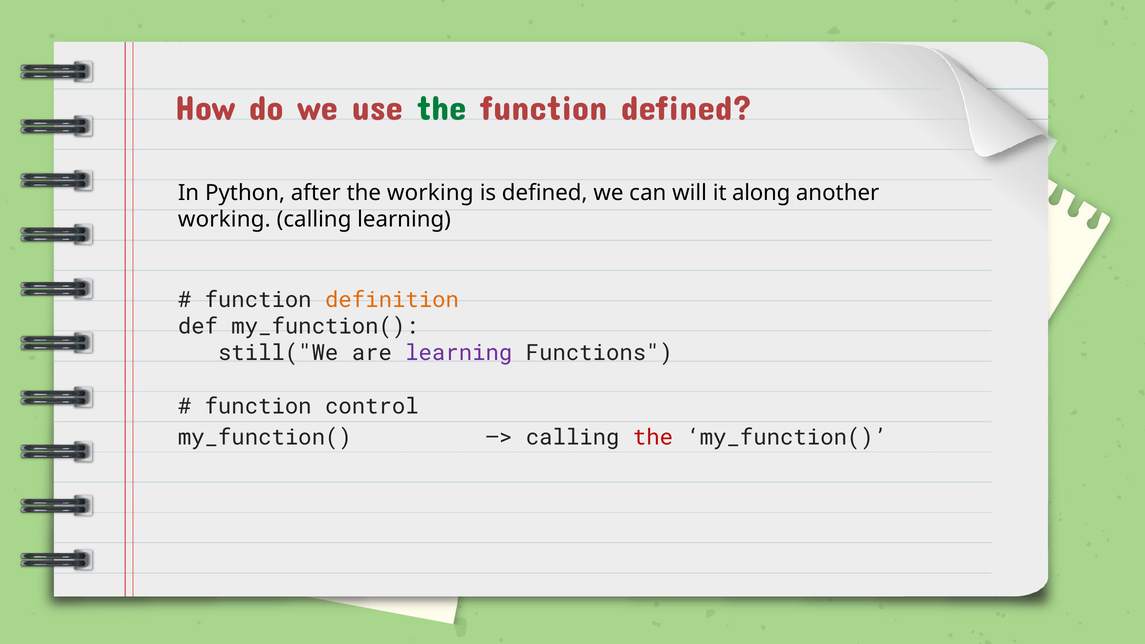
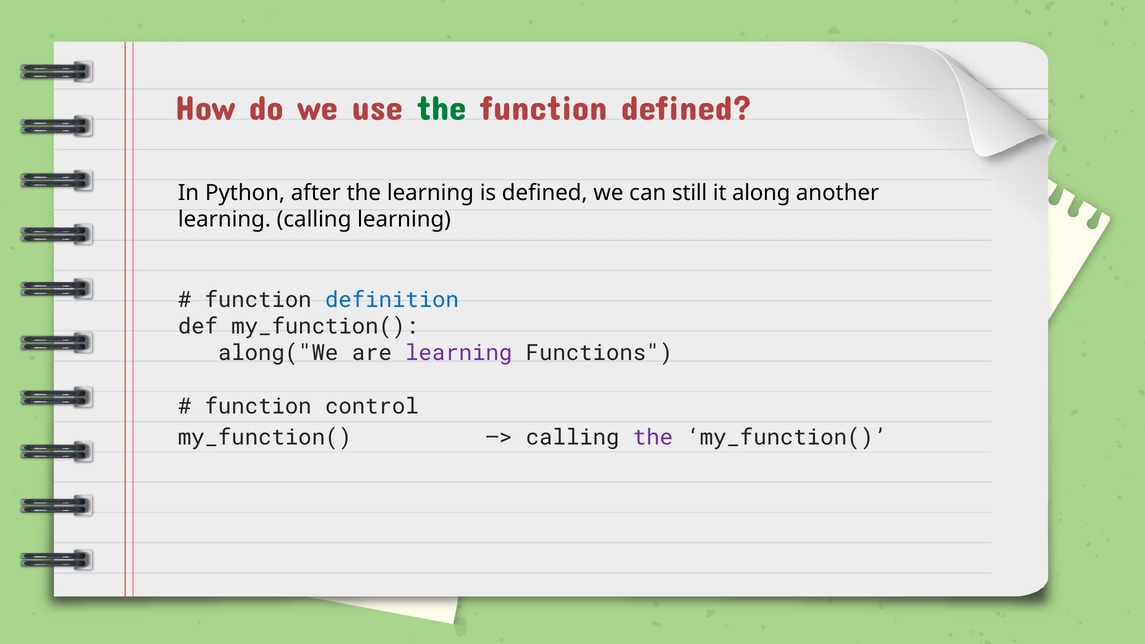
the working: working -> learning (430, 193)
will: will -> still (690, 193)
working: working -> learning (224, 220)
definition colour: orange -> blue (392, 300)
still("We: still("We -> along("We (278, 353)
the colour: red -> purple (653, 437)
